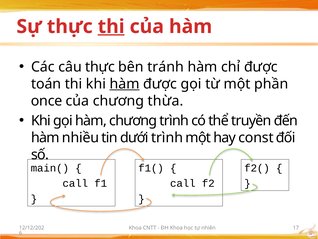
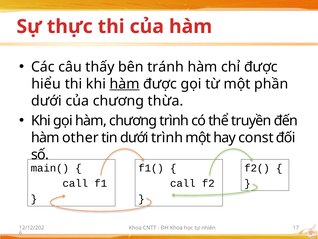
thi underline: present -> none (111, 27)
câu thực: thực -> thấy (100, 67)
toán: toán -> hiểu (46, 84)
once: once -> dưới (46, 101)
nhiều: nhiều -> other (80, 137)
